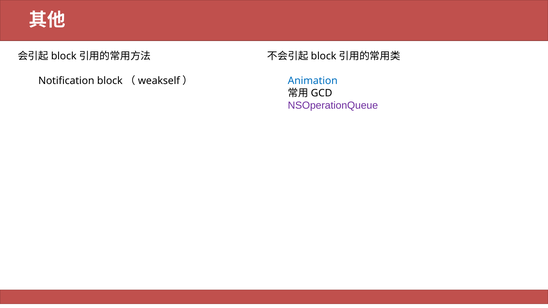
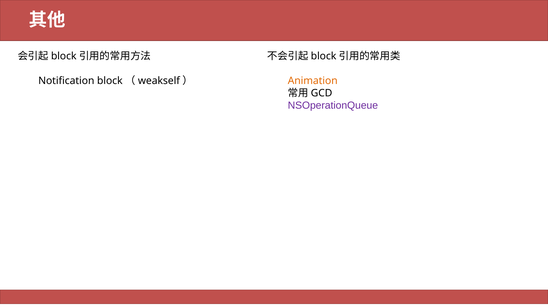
Animation colour: blue -> orange (313, 81)
